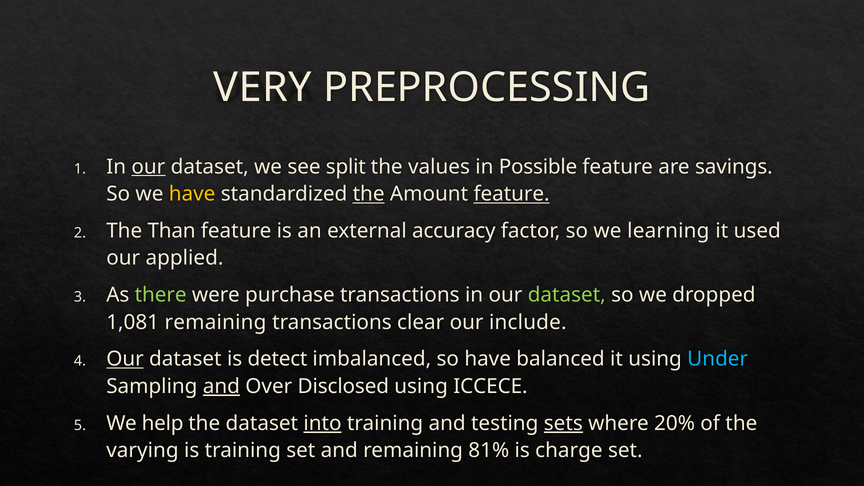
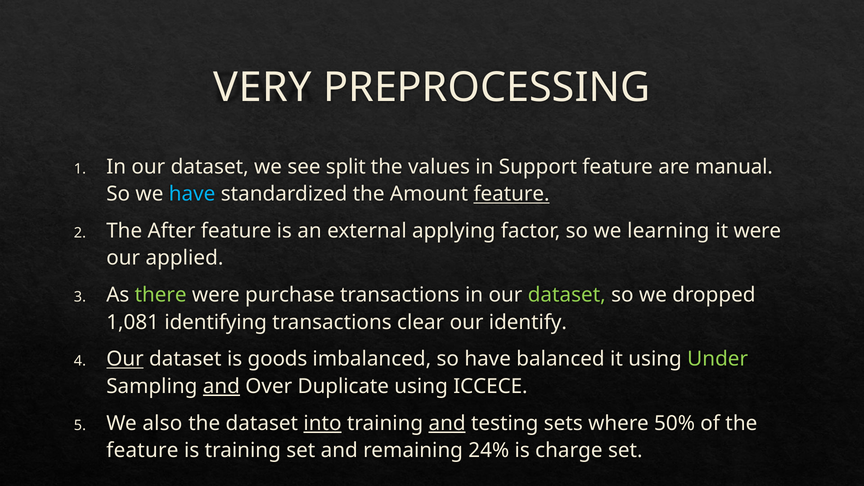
our underline: present -> none (148, 167)
Possible: Possible -> Support (538, 167)
savings: savings -> manual (734, 167)
have colour: yellow -> light blue (192, 194)
the underline: present -> none (369, 194)
Than: Than -> After (172, 231)
accuracy: accuracy -> applying (454, 231)
it used: used -> were (757, 231)
1,081 remaining: remaining -> identifying (216, 322)
include: include -> identify (528, 322)
detect: detect -> goods (277, 359)
Under colour: light blue -> light green (718, 359)
Disclosed: Disclosed -> Duplicate (343, 386)
help: help -> also (162, 423)
and underline: none -> present (447, 423)
sets underline: present -> none (563, 423)
20%: 20% -> 50% (675, 423)
varying: varying -> feature (142, 451)
81%: 81% -> 24% (489, 451)
